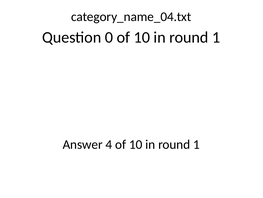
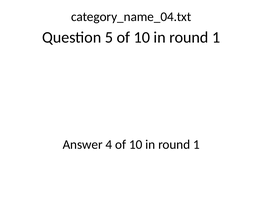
0: 0 -> 5 (109, 37)
